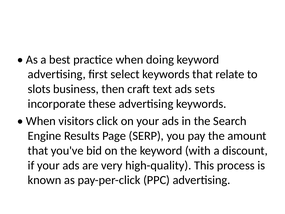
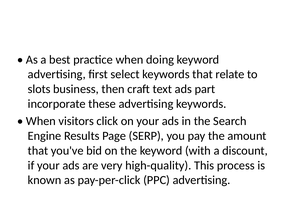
sets: sets -> part (205, 89)
